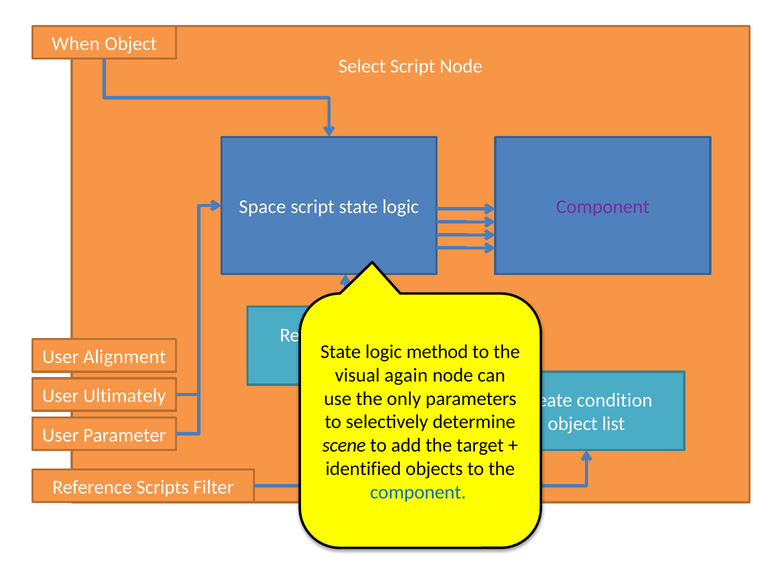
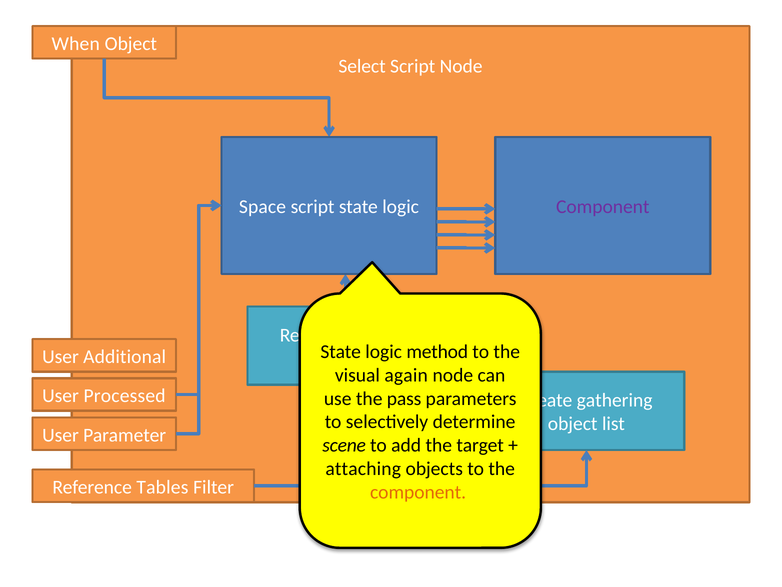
Alignment: Alignment -> Additional (125, 357)
Ultimately: Ultimately -> Processed (125, 396)
only: only -> pass (404, 398)
condition: condition -> gathering (615, 400)
identified: identified -> attaching (363, 469)
Scripts: Scripts -> Tables (162, 487)
component colour: blue -> orange (418, 492)
